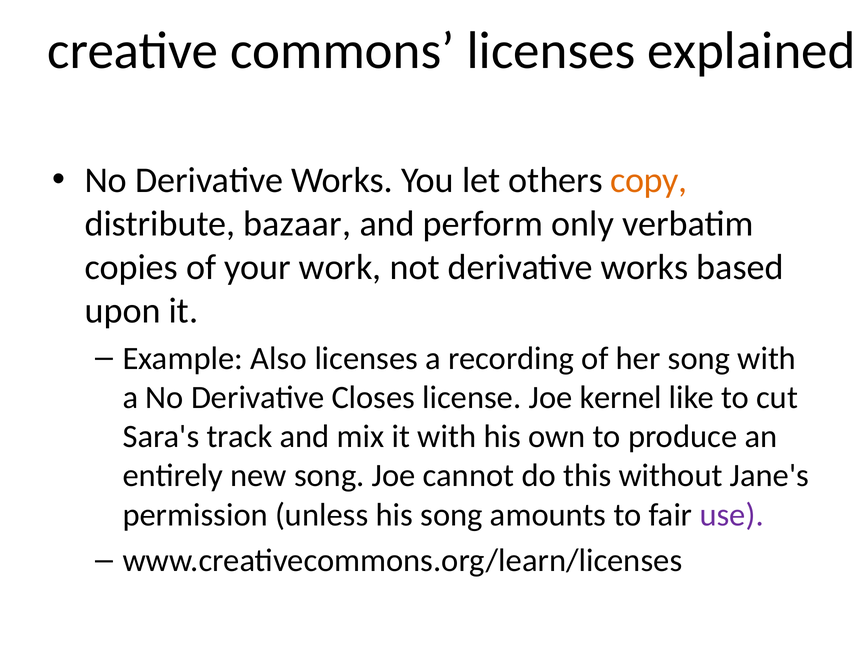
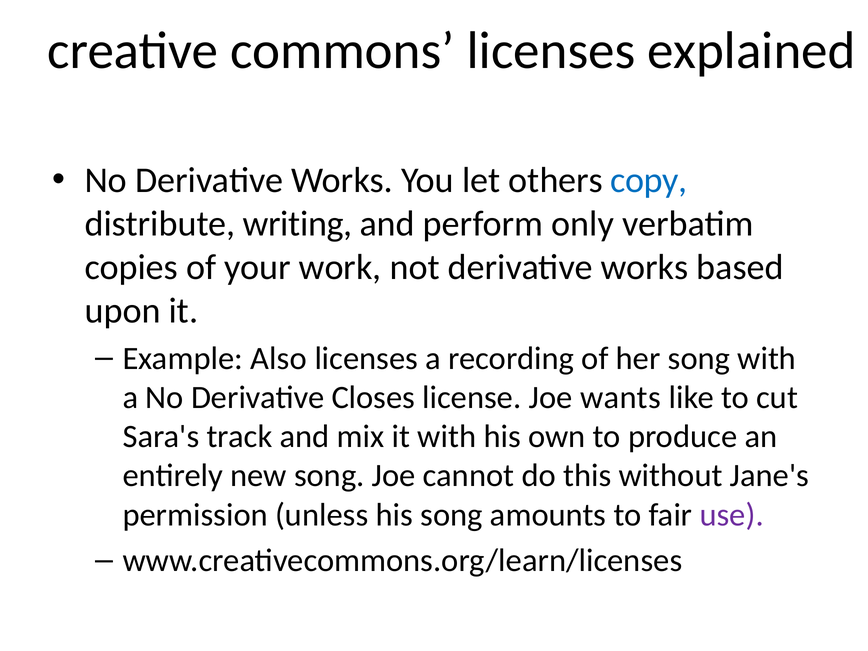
copy colour: orange -> blue (649, 180)
bazaar: bazaar -> writing (298, 224)
kernel: kernel -> wants (620, 398)
